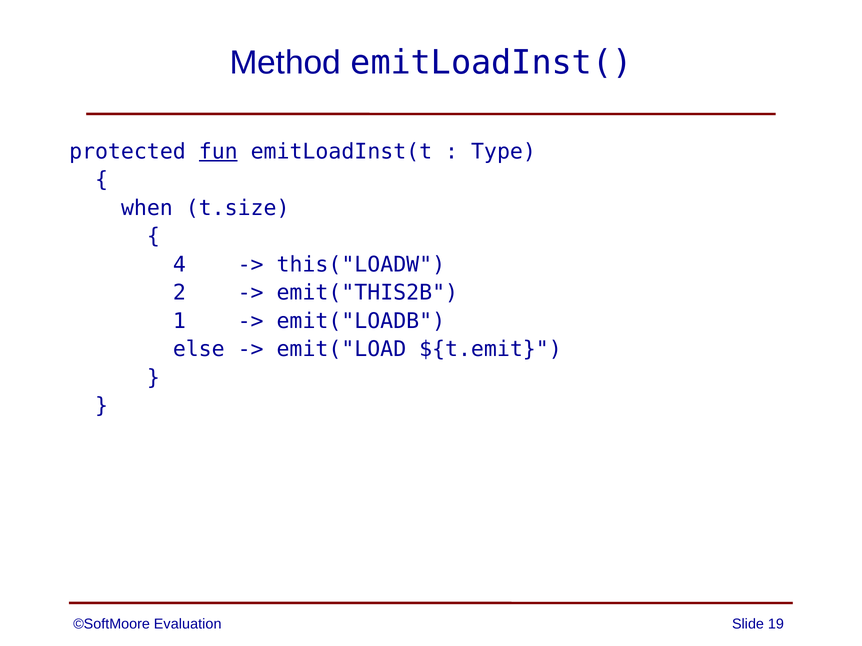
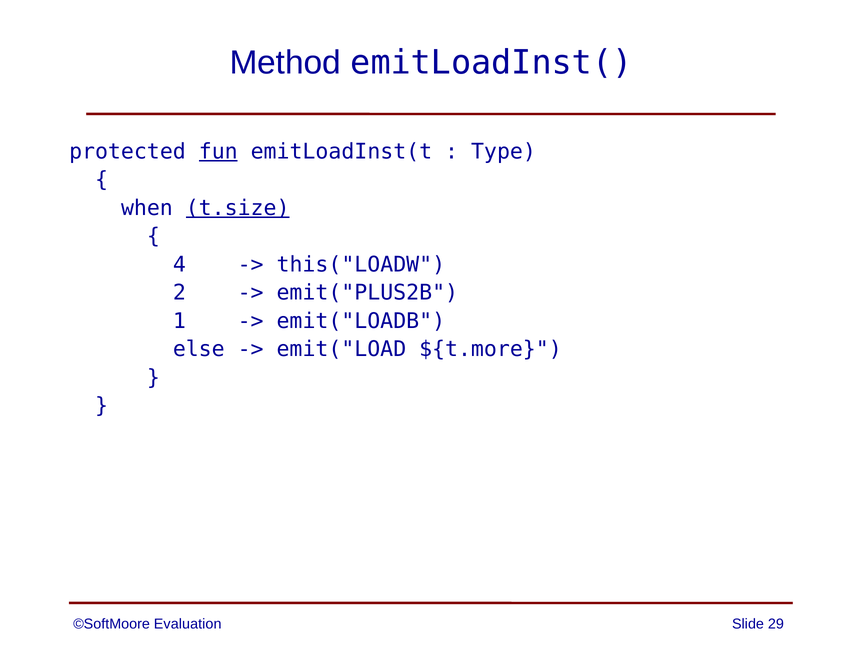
t.size underline: none -> present (238, 208)
emit("THIS2B: emit("THIS2B -> emit("PLUS2B (367, 293)
${t.emit: ${t.emit -> ${t.more (490, 349)
19: 19 -> 29 (776, 625)
